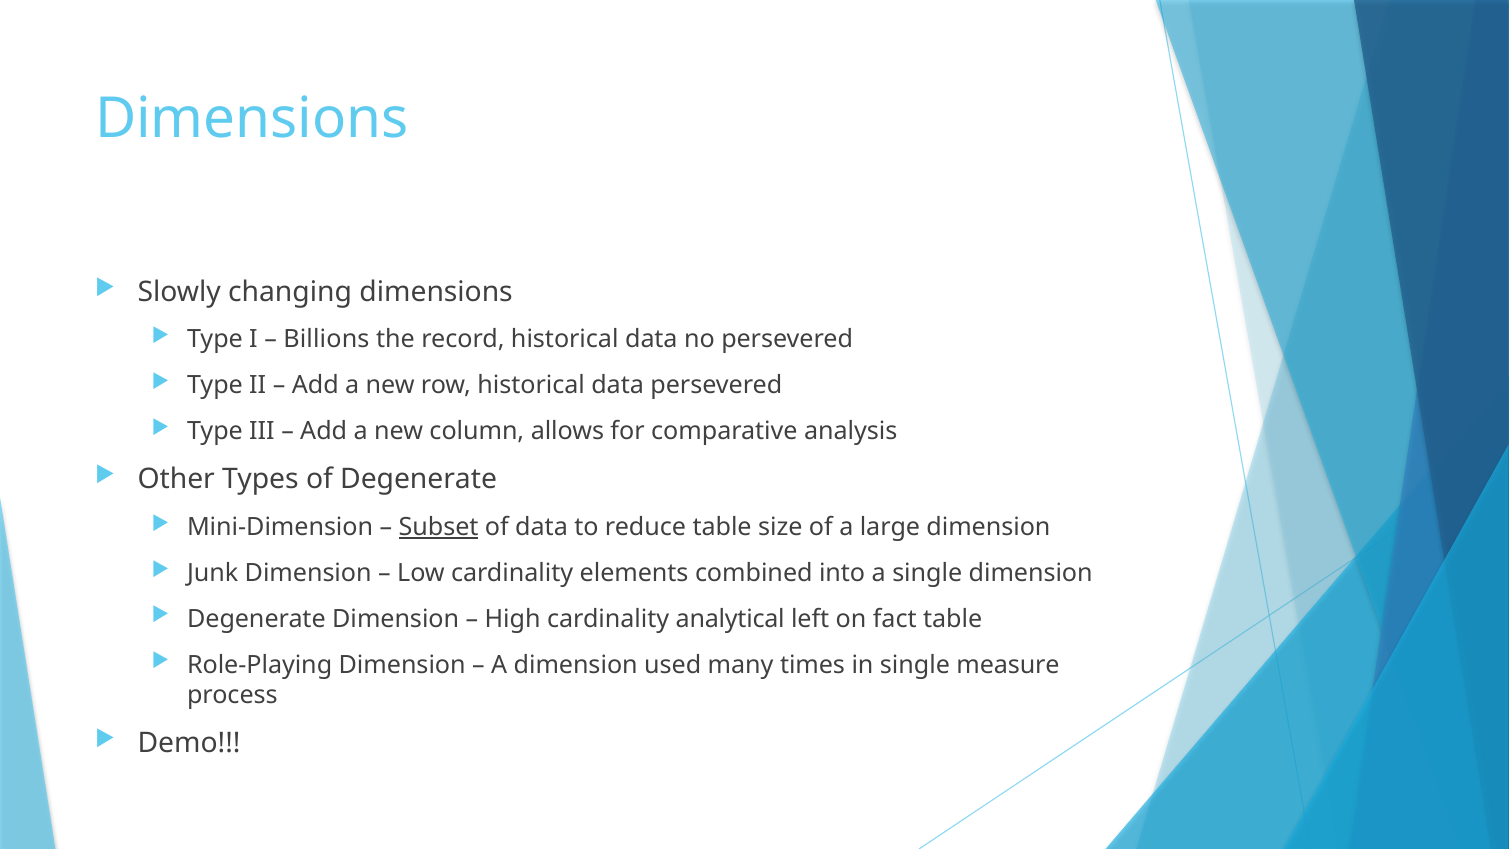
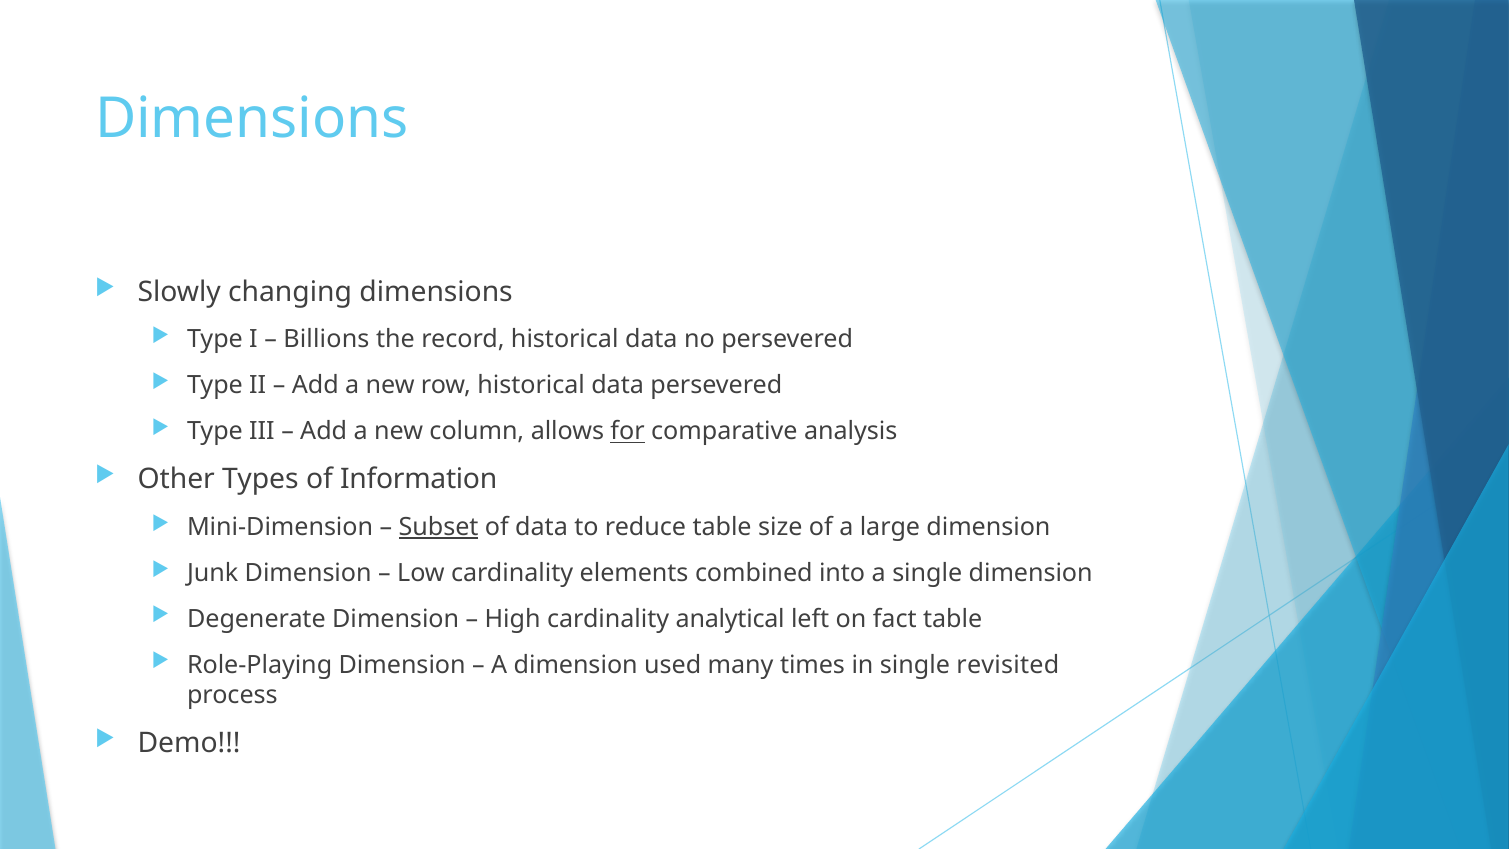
for underline: none -> present (628, 431)
of Degenerate: Degenerate -> Information (419, 479)
measure: measure -> revisited (1008, 665)
